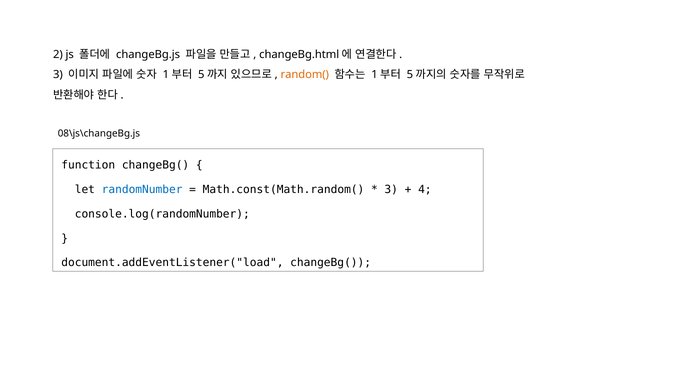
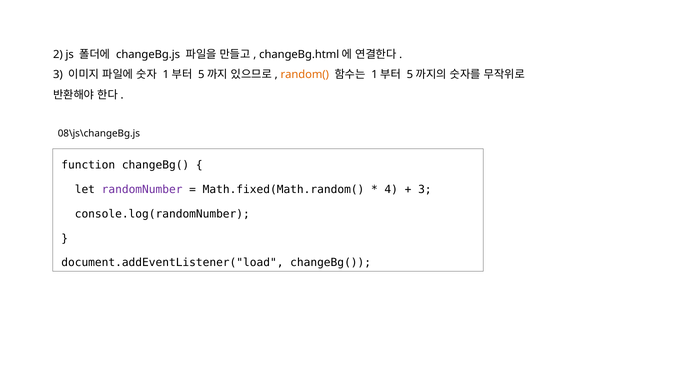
randomNumber colour: blue -> purple (142, 190)
Math.const(Math.random(: Math.const(Math.random( -> Math.fixed(Math.random( (284, 190)
3: 3 -> 4 (391, 190)
4: 4 -> 3 (425, 190)
